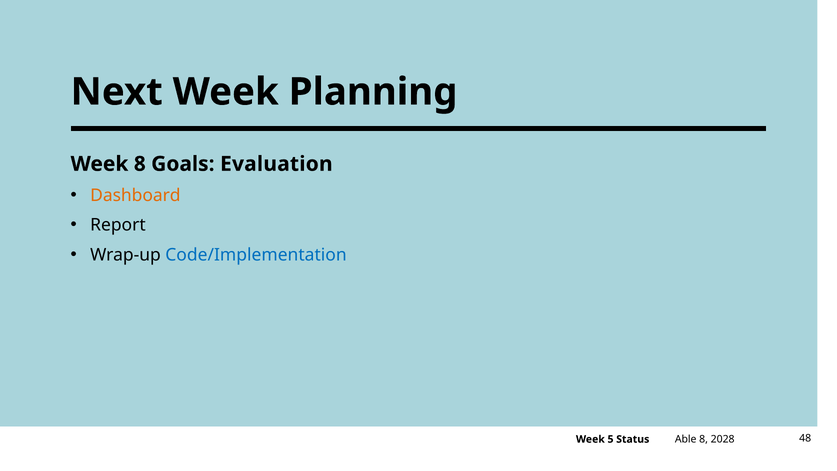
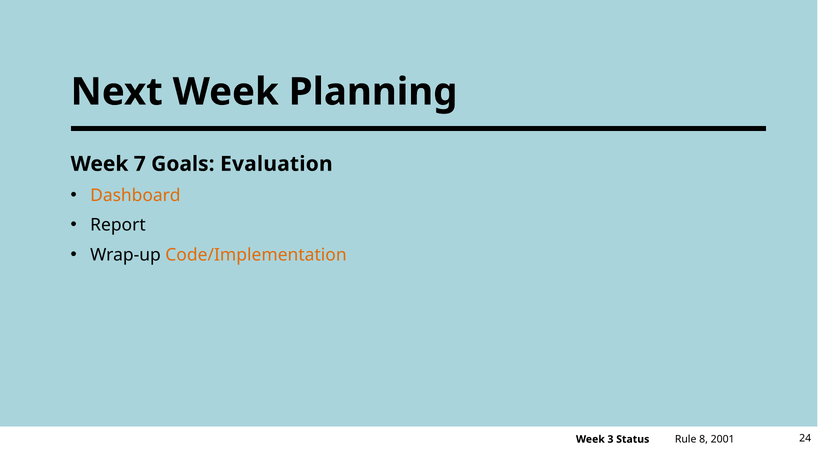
Week 8: 8 -> 7 (140, 164)
Code/Implementation colour: blue -> orange (256, 255)
Able: Able -> Rule (686, 439)
2028: 2028 -> 2001 (723, 439)
5: 5 -> 3 (610, 439)
48: 48 -> 24 (805, 438)
